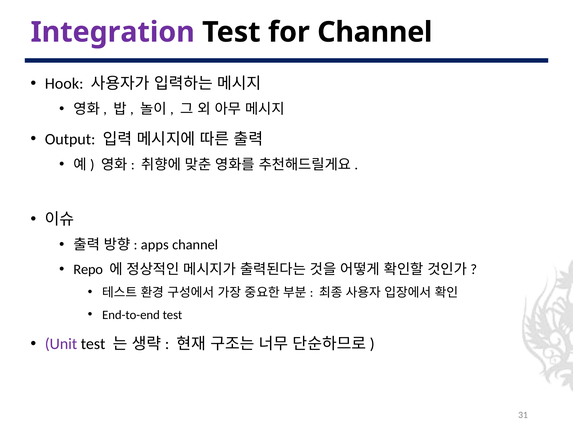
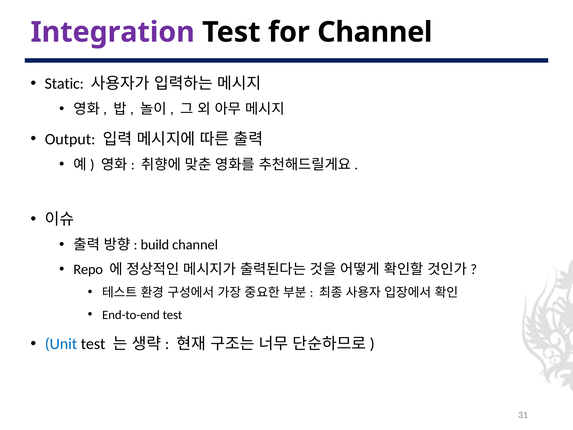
Hook: Hook -> Static (64, 84)
apps: apps -> build (155, 245)
Unit colour: purple -> blue (61, 344)
